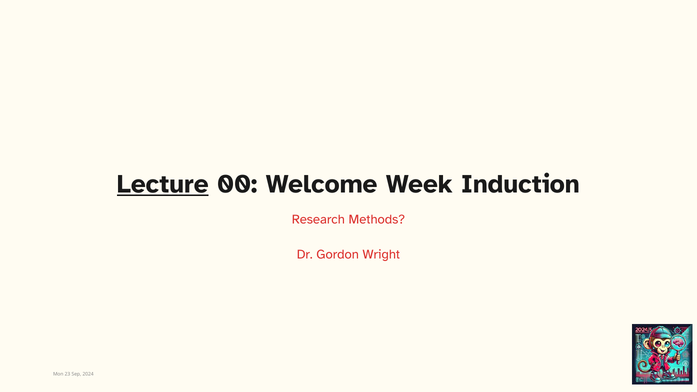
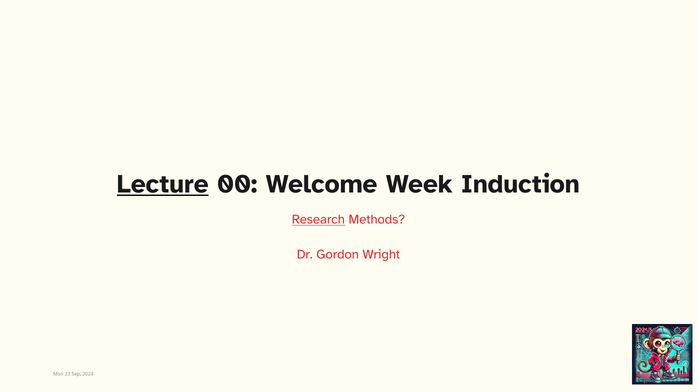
Research underline: none -> present (318, 220)
